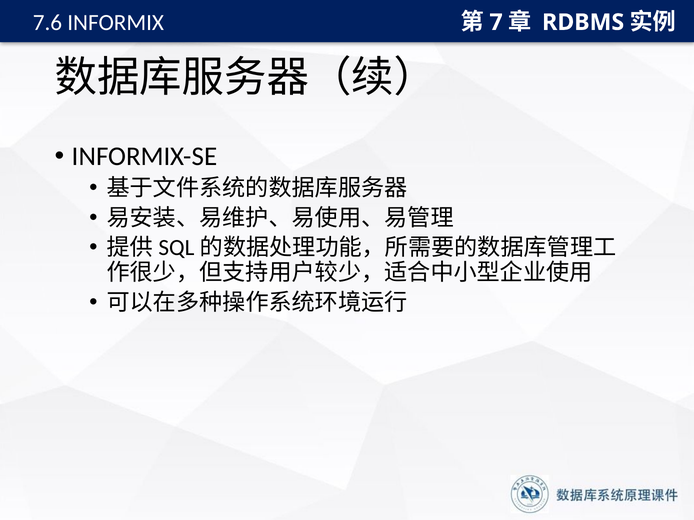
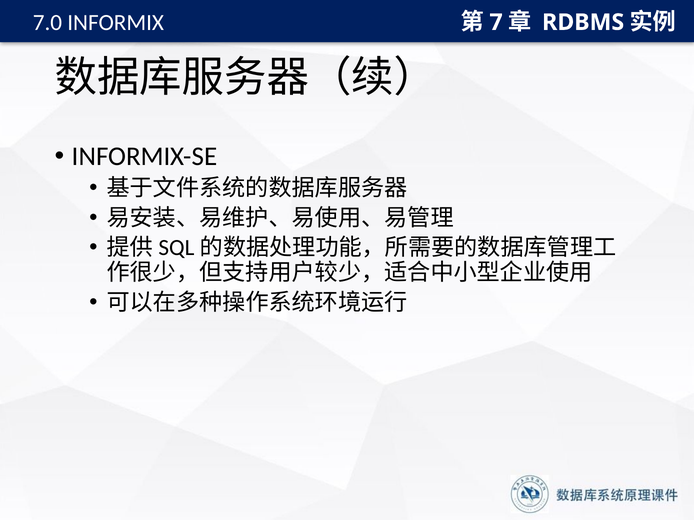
7.6: 7.6 -> 7.0 (47, 23)
